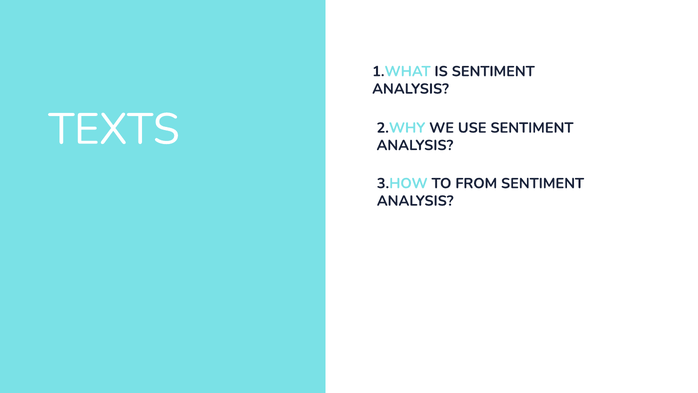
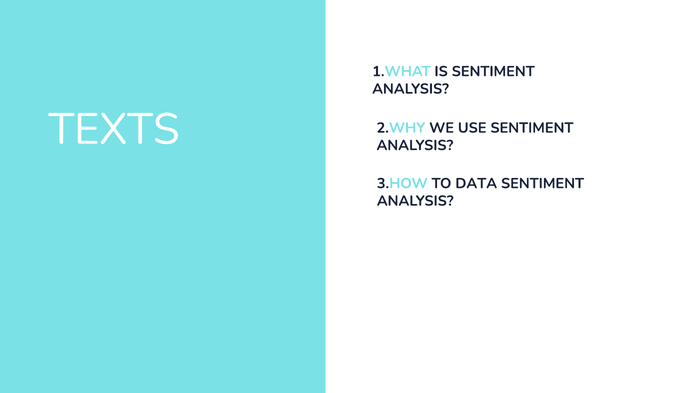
FROM: FROM -> DATA (476, 183)
